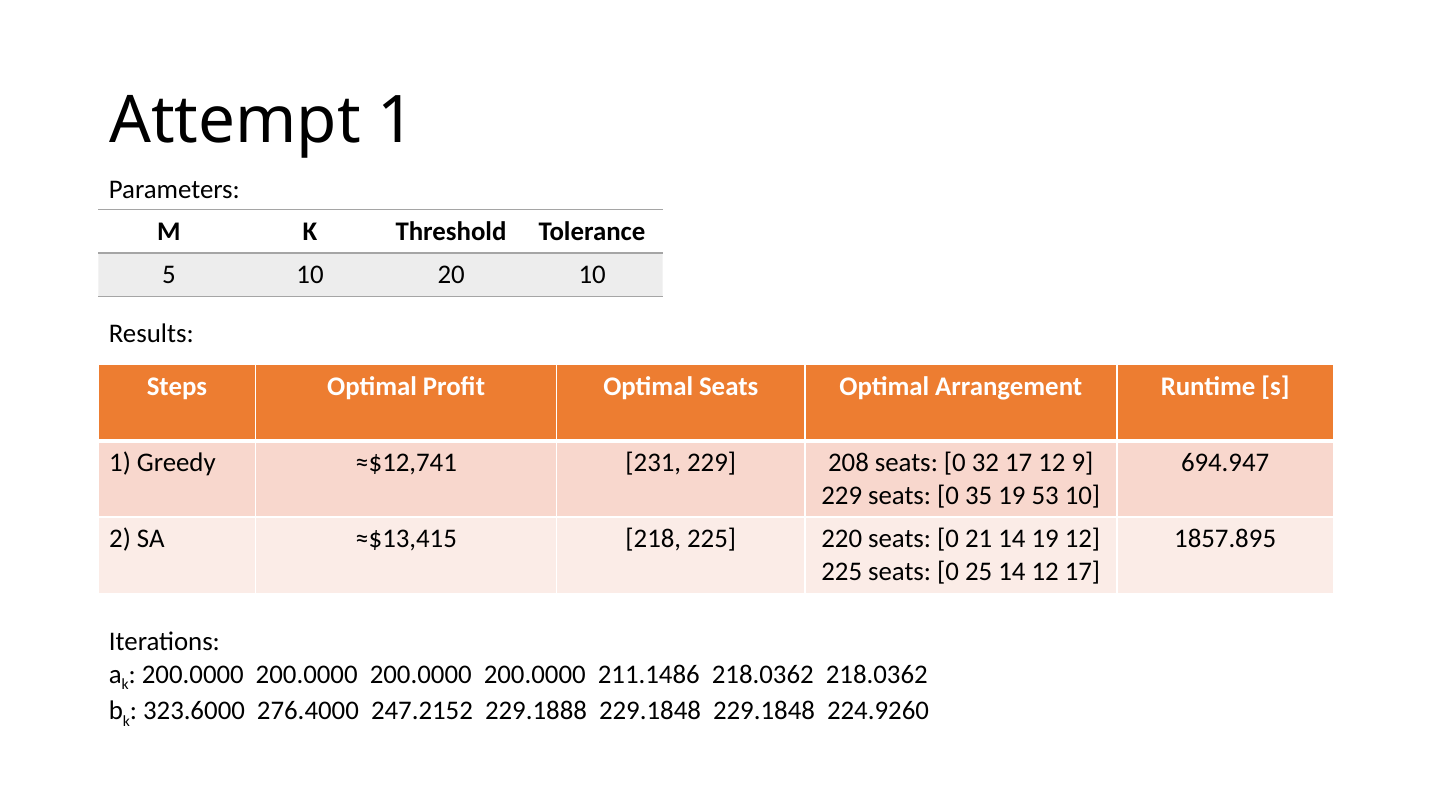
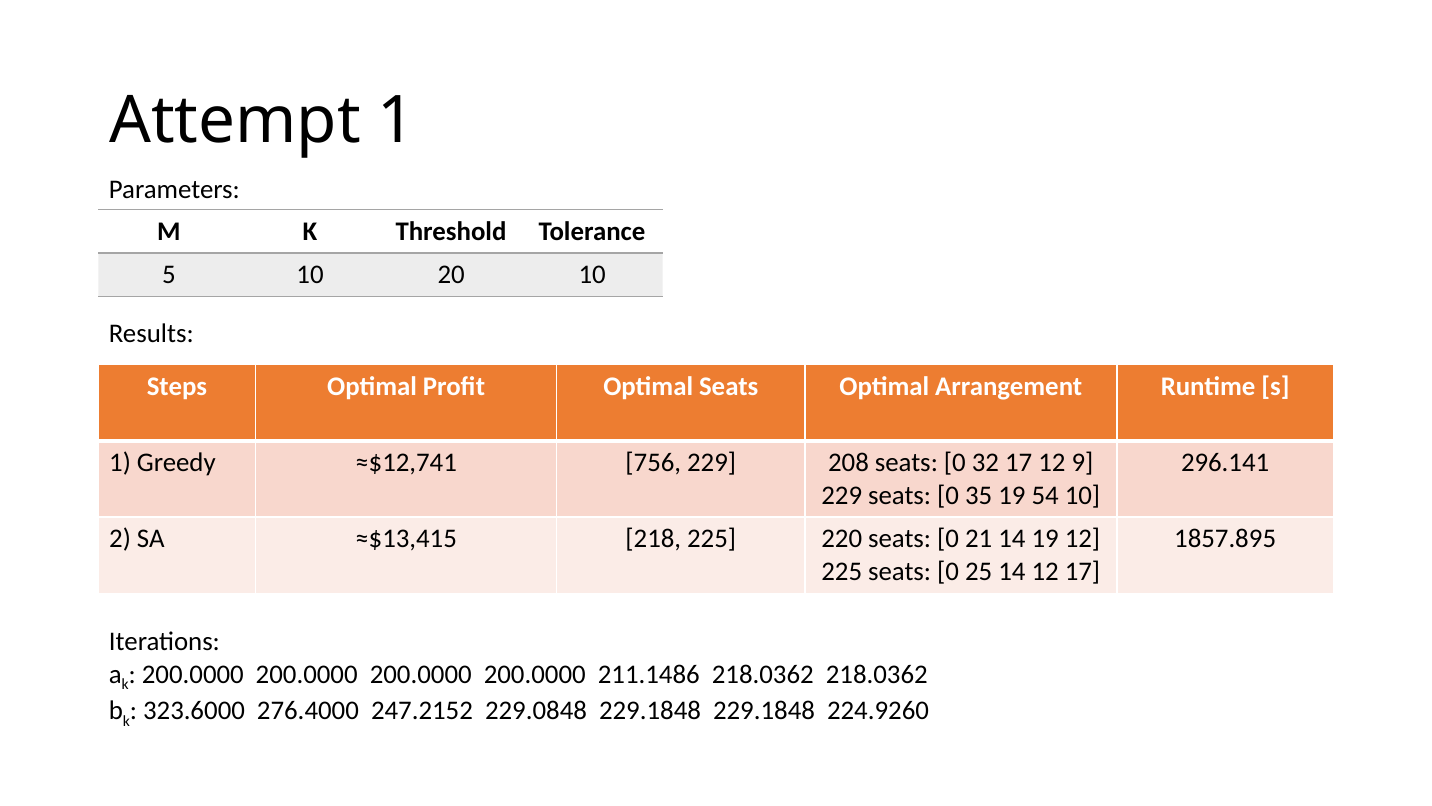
231: 231 -> 756 (653, 462)
694.947: 694.947 -> 296.141 (1225, 462)
53: 53 -> 54 (1045, 495)
229.1888: 229.1888 -> 229.0848 (536, 710)
